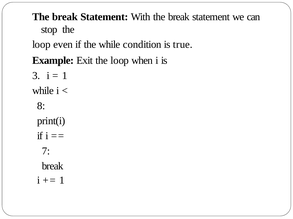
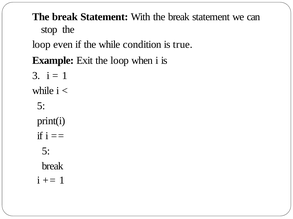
8: 8 -> 5 (41, 106)
7: 7 -> 5 (46, 151)
